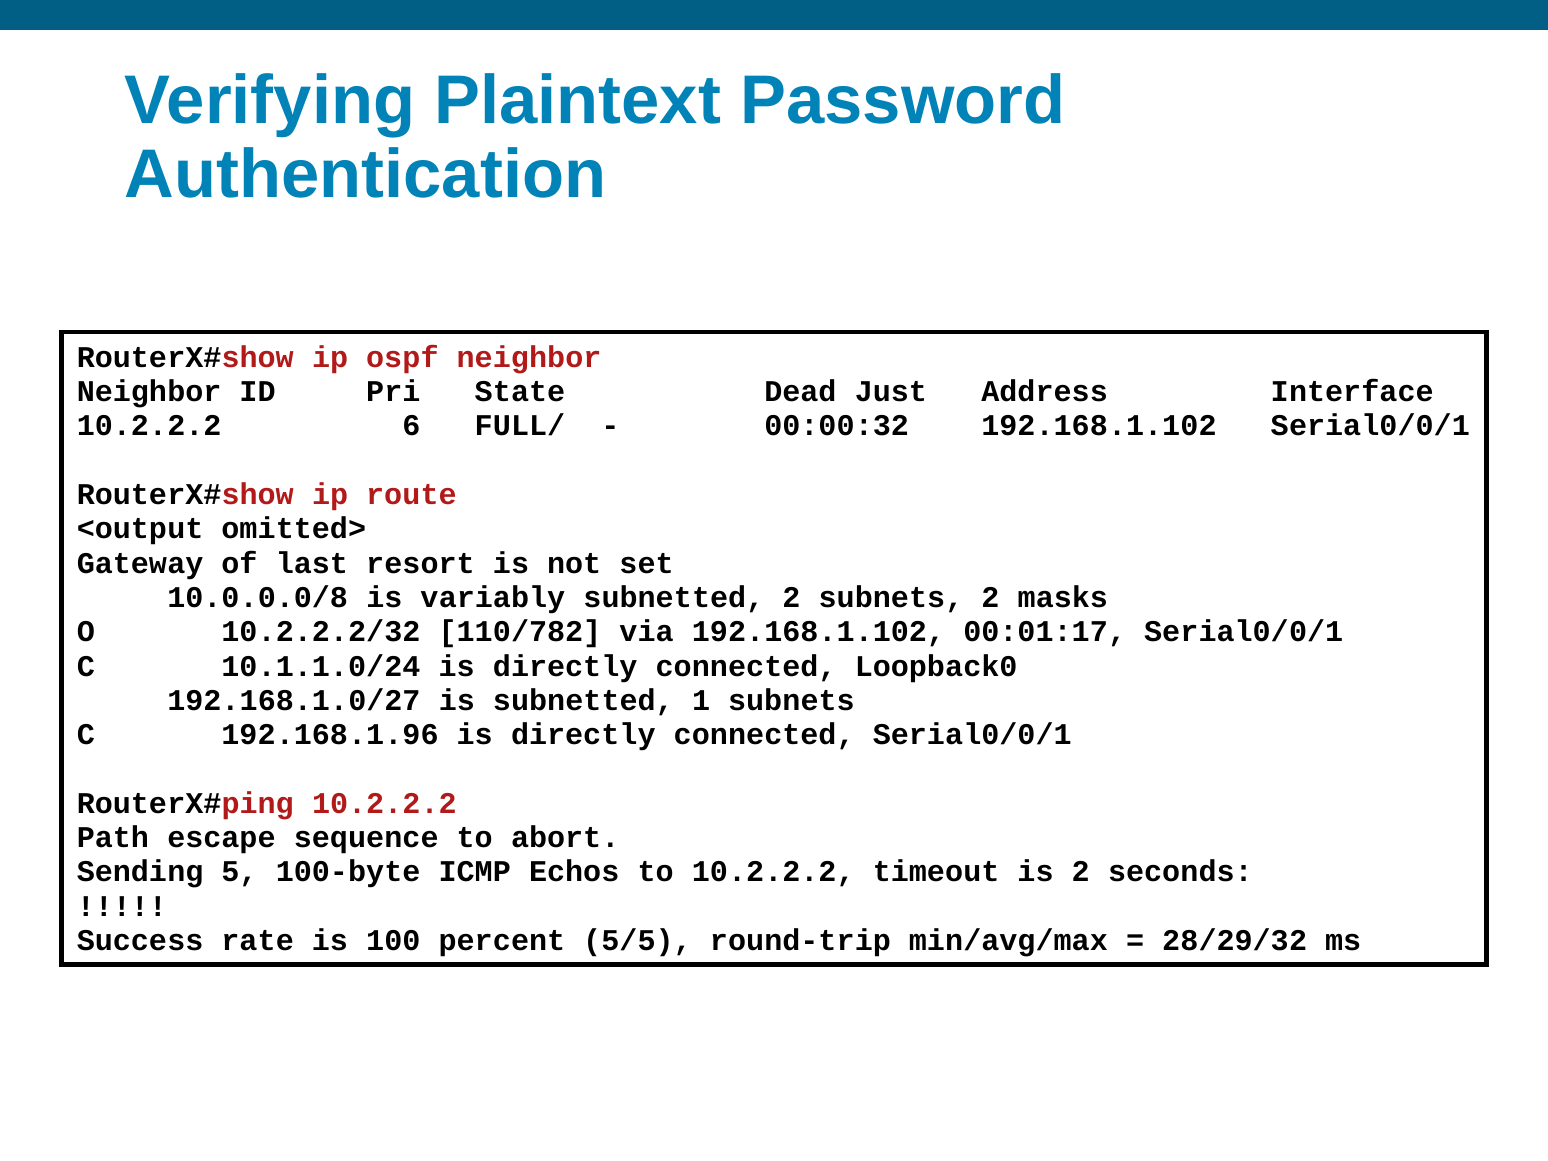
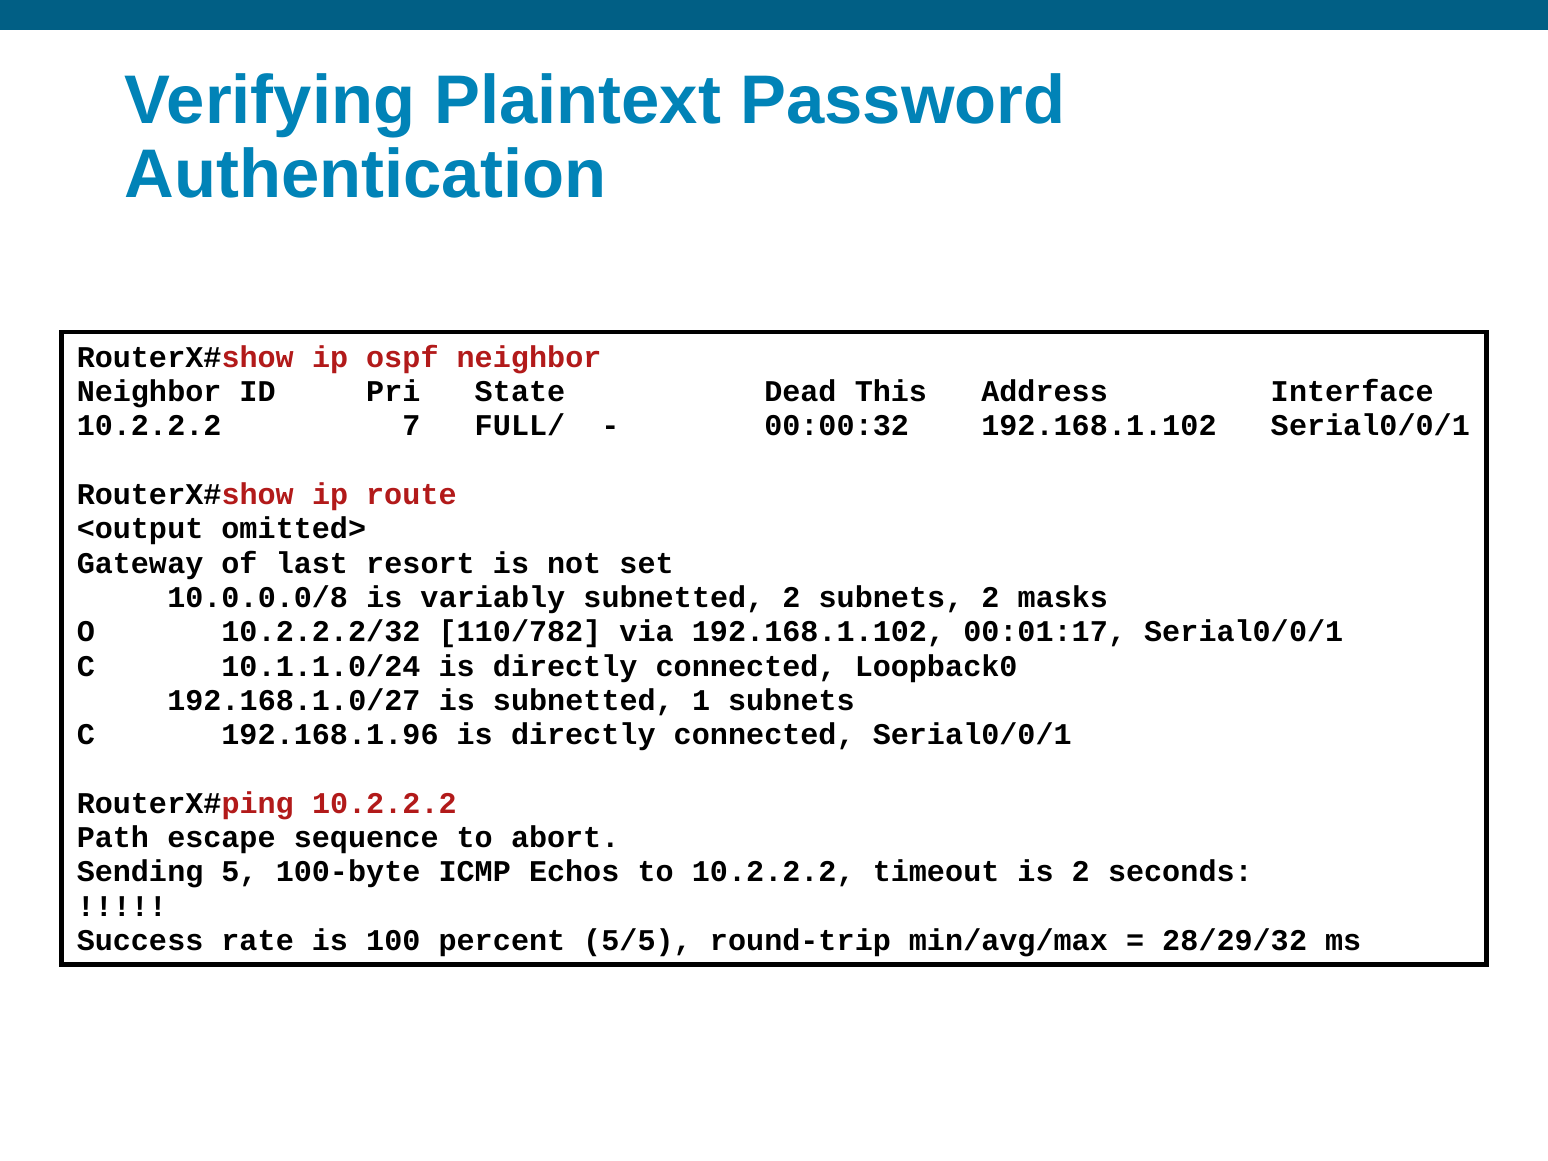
Just: Just -> This (891, 392)
6: 6 -> 7 (411, 426)
